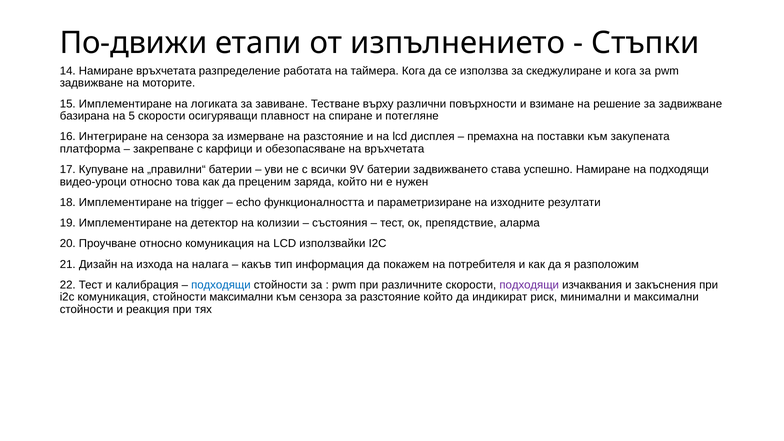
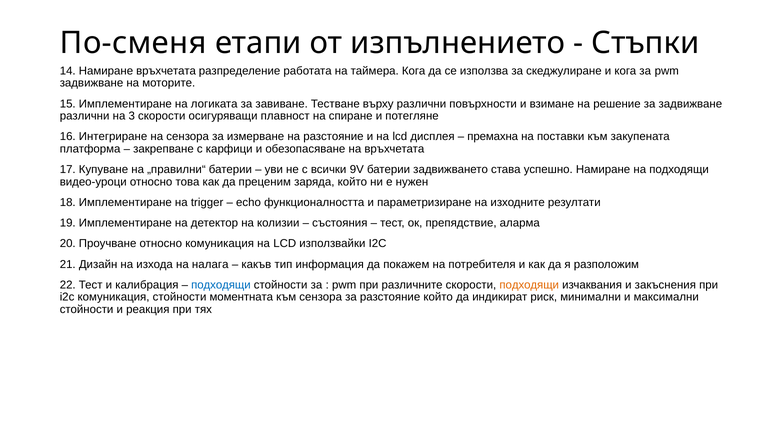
По-движи: По-движи -> По-сменя (133, 43)
базирана: базирана -> различни (85, 116)
5: 5 -> 3 (132, 116)
подходящи colour: purple -> orange (529, 285)
стойности максимални: максимални -> моментната (241, 297)
